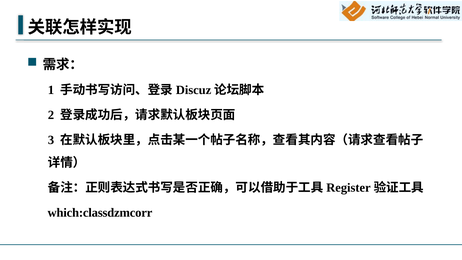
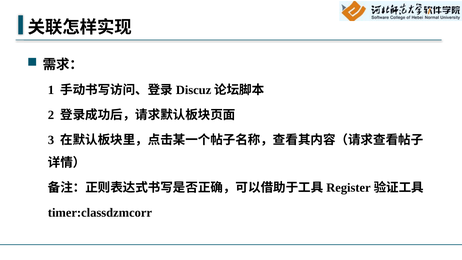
which:classdzmcorr: which:classdzmcorr -> timer:classdzmcorr (100, 212)
